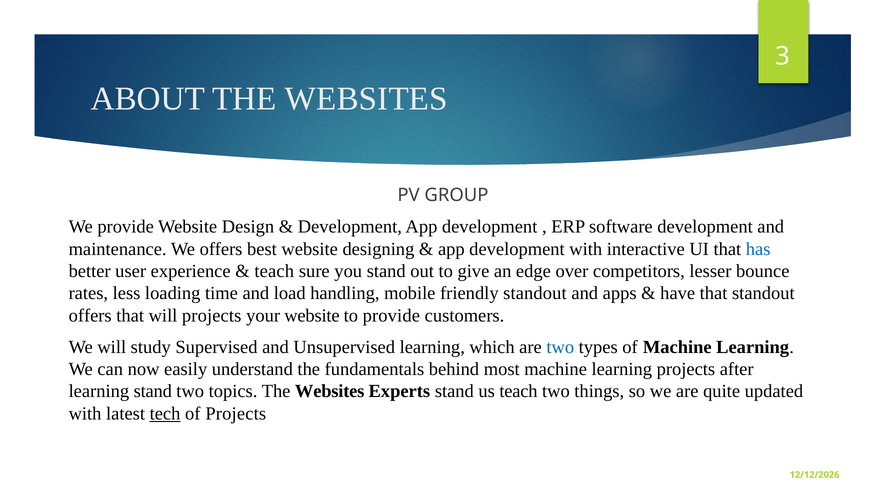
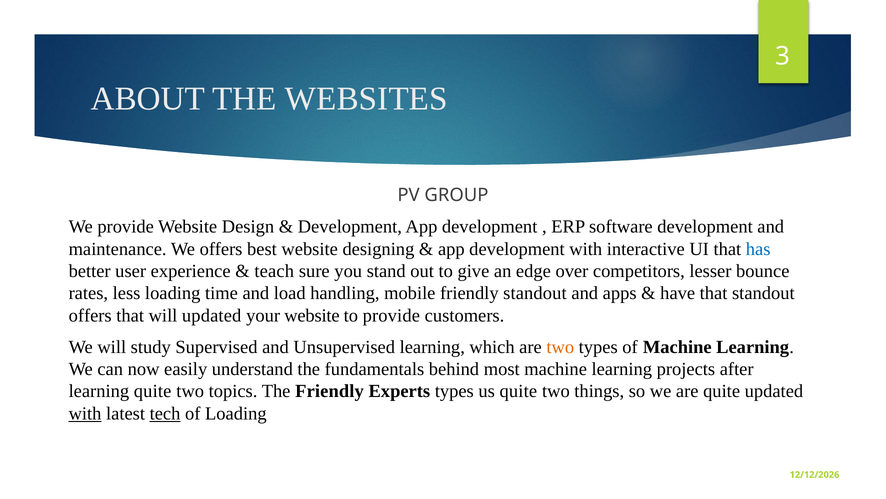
will projects: projects -> updated (212, 315)
two colour: blue -> orange (560, 347)
learning stand: stand -> quite (153, 391)
topics The Websites: Websites -> Friendly (330, 391)
Experts stand: stand -> types (454, 391)
us teach: teach -> quite (518, 391)
with underline: none -> present (85, 413)
of Projects: Projects -> Loading (236, 413)
